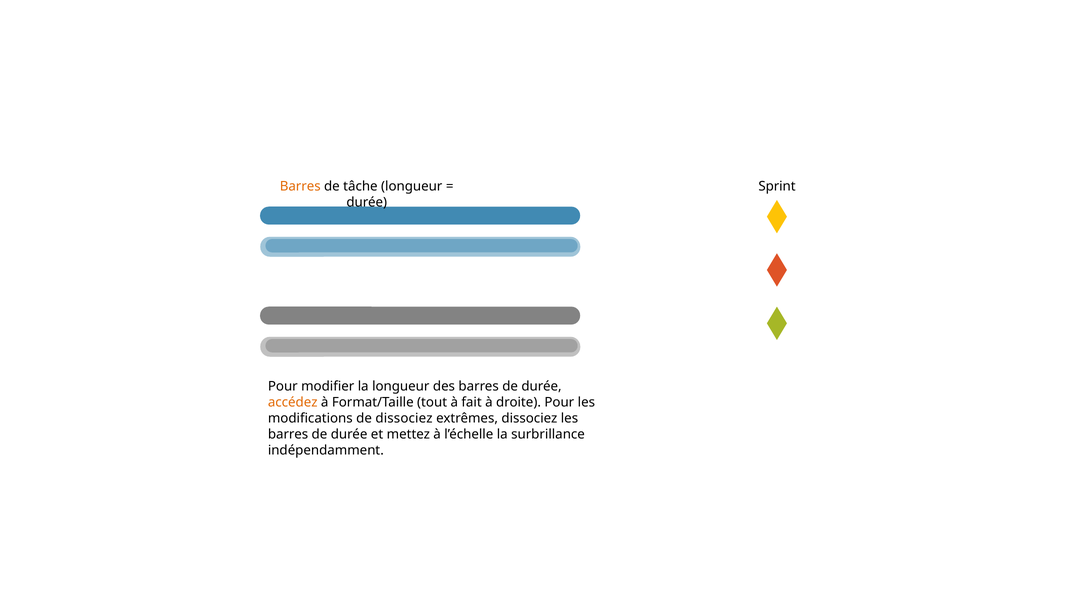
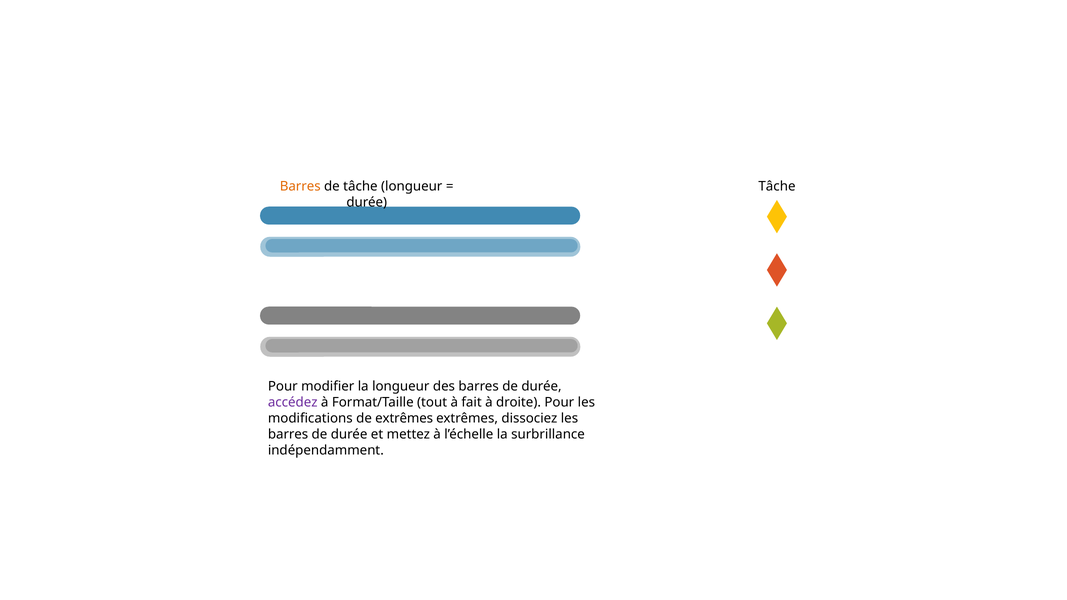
Sprint: Sprint -> Tâche (777, 186)
accédez colour: orange -> purple (293, 402)
de dissociez: dissociez -> extrêmes (404, 418)
